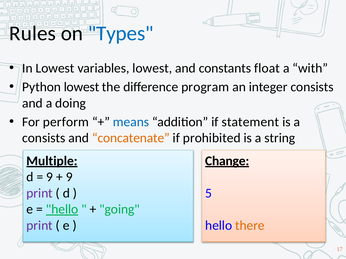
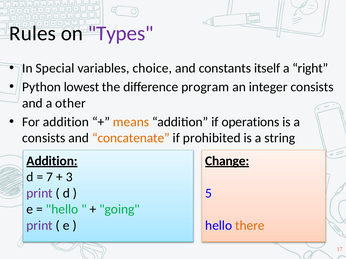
Types colour: blue -> purple (121, 33)
In Lowest: Lowest -> Special (55, 68)
variables lowest: lowest -> choice (152, 68)
float: float -> itself (267, 68)
with: with -> right (310, 68)
doing: doing -> other (71, 103)
For perform: perform -> addition (66, 122)
means colour: blue -> orange (131, 122)
statement: statement -> operations (250, 122)
Multiple: Multiple -> Addition (52, 161)
9: 9 -> 7 (50, 177)
9: 9 -> 3 (69, 177)
hello underline: present -> none (62, 210)
